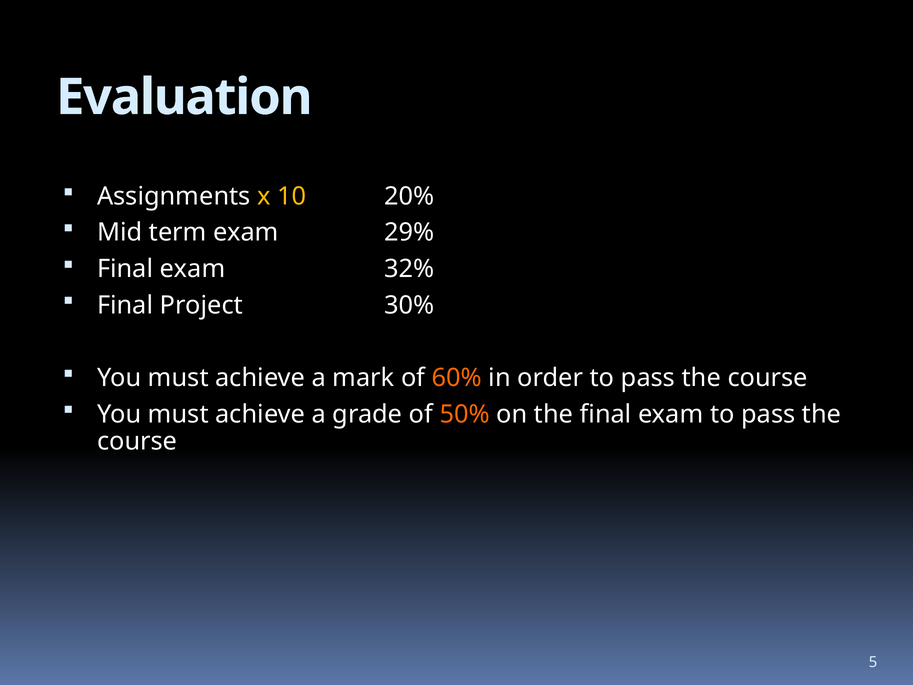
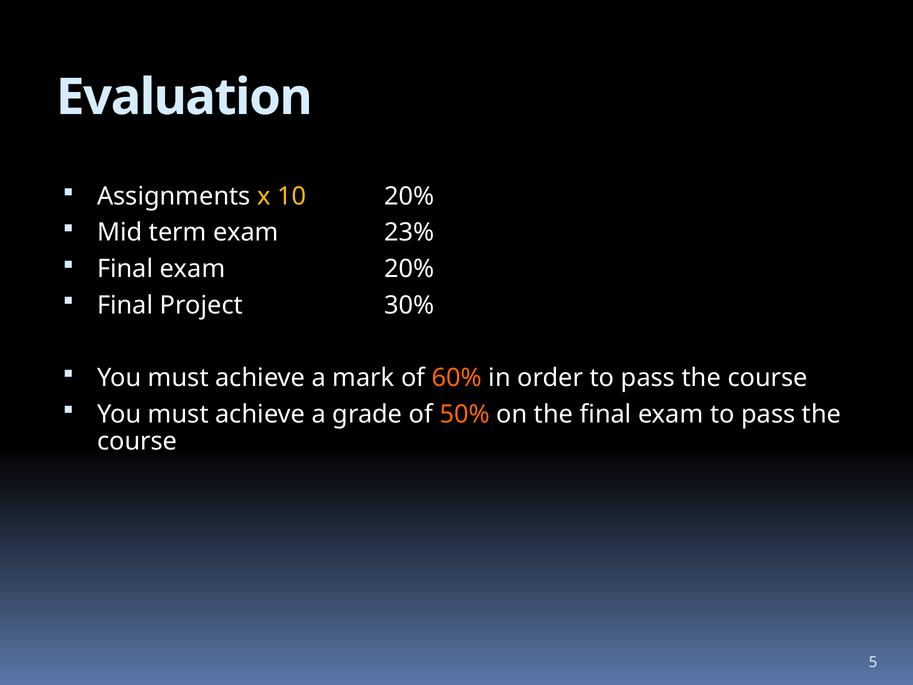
29%: 29% -> 23% (409, 232)
exam 32%: 32% -> 20% (409, 269)
